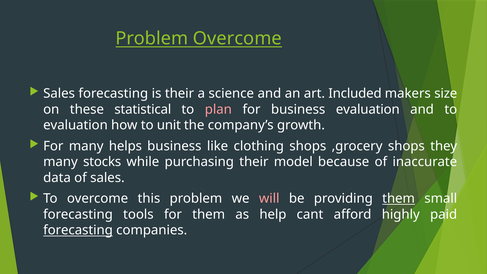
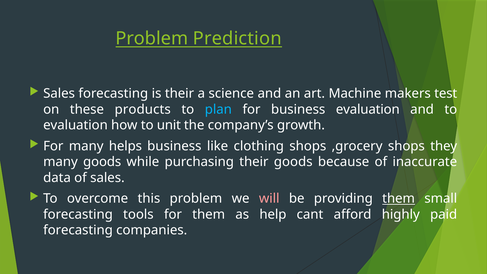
Problem Overcome: Overcome -> Prediction (237, 38)
Included: Included -> Machine (355, 94)
size: size -> test (446, 94)
statistical: statistical -> products (143, 109)
plan colour: pink -> light blue (218, 109)
many stocks: stocks -> goods (102, 162)
their model: model -> goods (293, 162)
forecasting underline: present -> none (78, 230)
